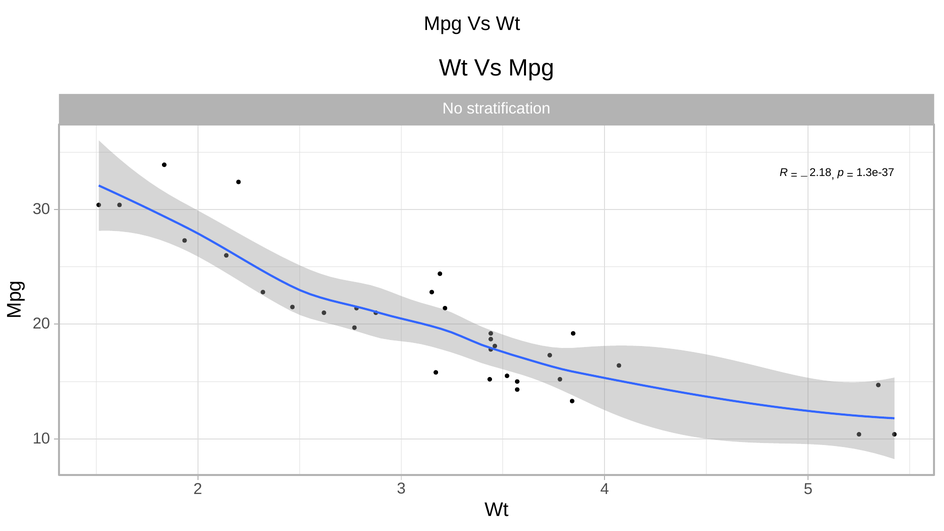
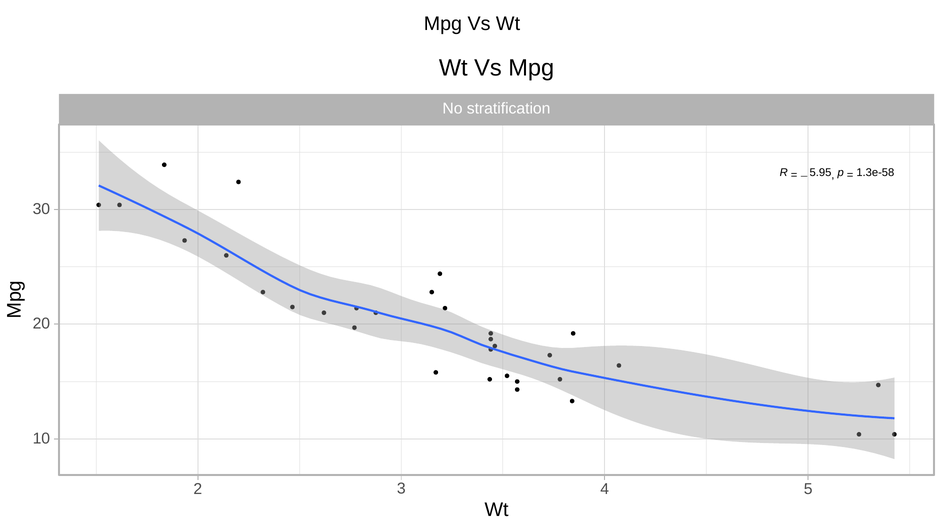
2.18: 2.18 -> 5.95 (821, 173)
1.3e-37: 1.3e-37 -> 1.3e-58 (875, 172)
